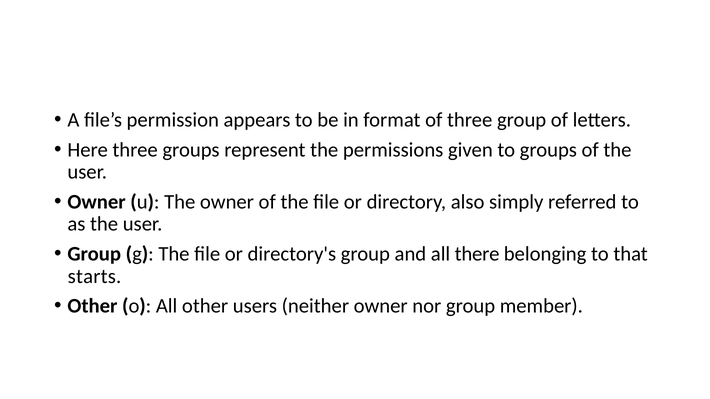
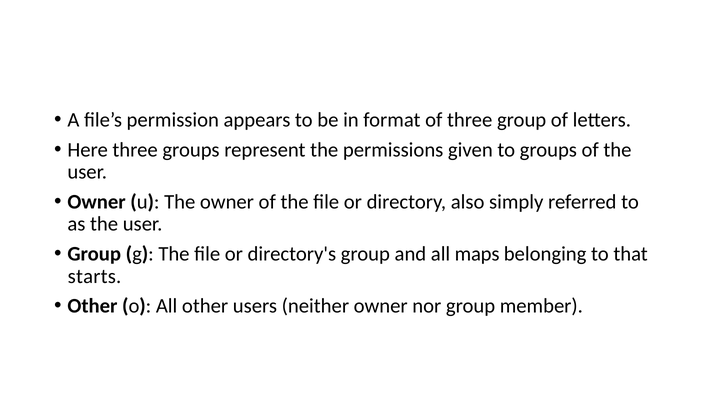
there: there -> maps (477, 254)
